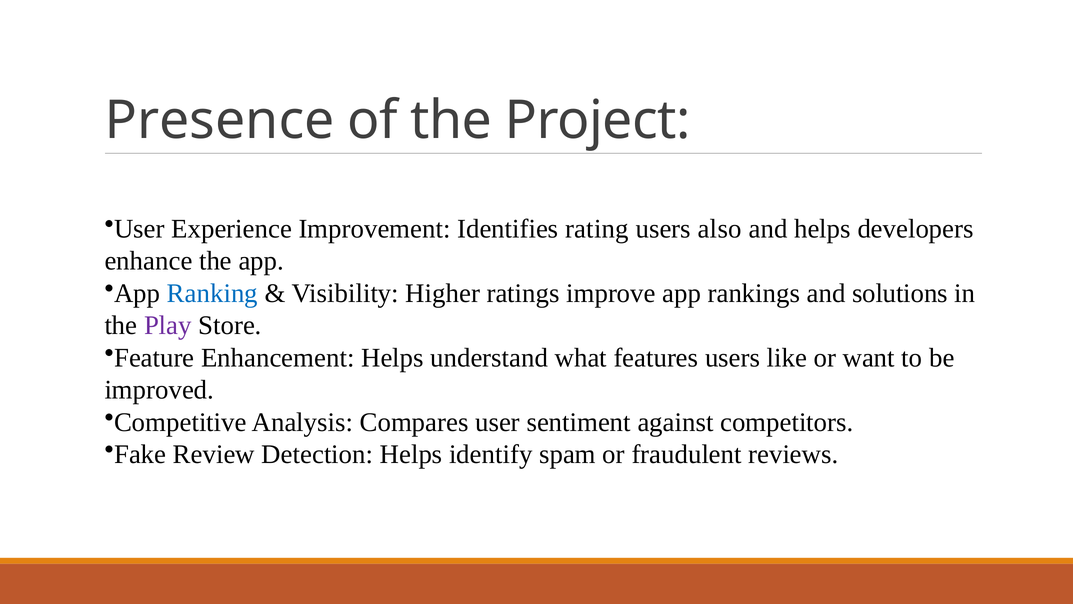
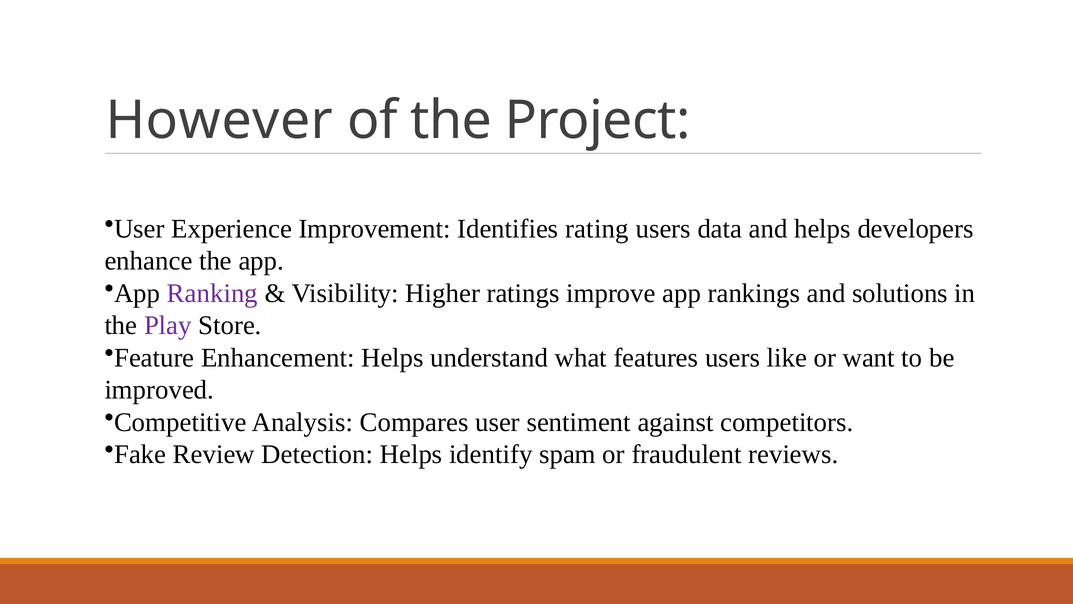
Presence: Presence -> However (219, 120)
also: also -> data (720, 229)
Ranking colour: blue -> purple (212, 293)
